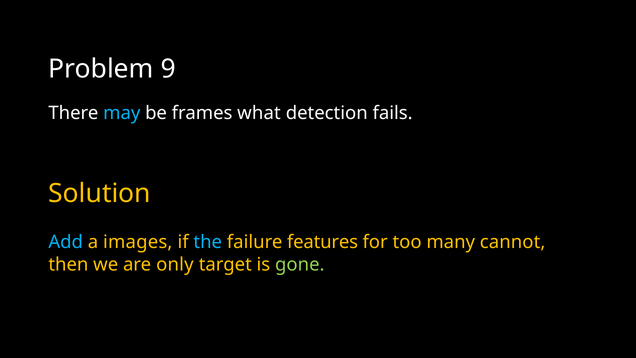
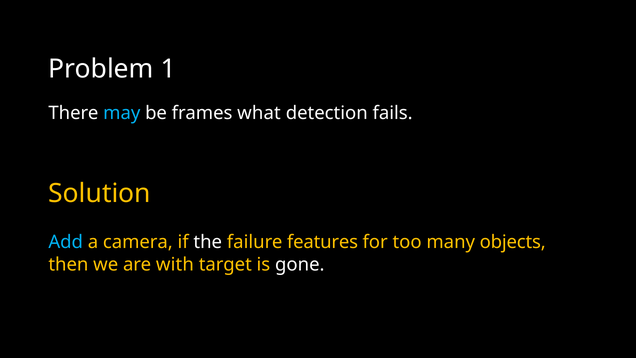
9: 9 -> 1 (168, 69)
images: images -> camera (138, 242)
the colour: light blue -> white (208, 242)
cannot: cannot -> objects (513, 242)
only: only -> with (175, 264)
gone colour: light green -> white (300, 264)
